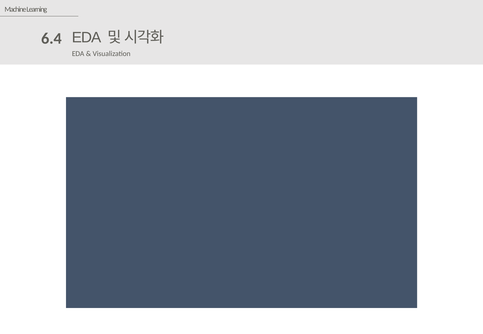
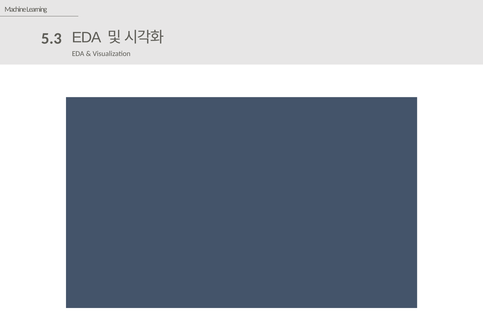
6.4: 6.4 -> 5.3 (51, 39)
